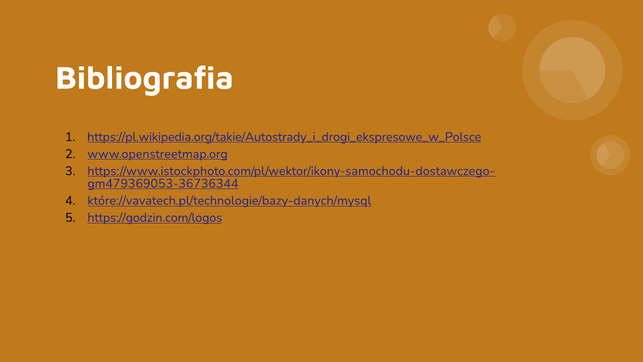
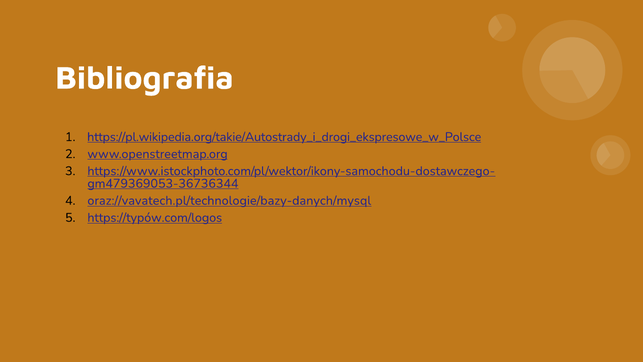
które://vavatech.pl/technologie/bazy-danych/mysql: które://vavatech.pl/technologie/bazy-danych/mysql -> oraz://vavatech.pl/technologie/bazy-danych/mysql (229, 200)
https://godzin.com/logos: https://godzin.com/logos -> https://typów.com/logos (155, 217)
